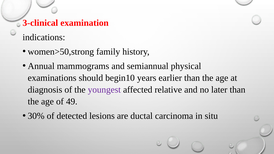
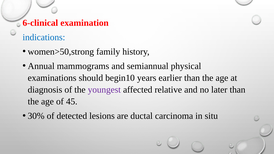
3-clinical: 3-clinical -> 6-clinical (40, 23)
indications colour: black -> blue (44, 37)
49: 49 -> 45 (72, 102)
